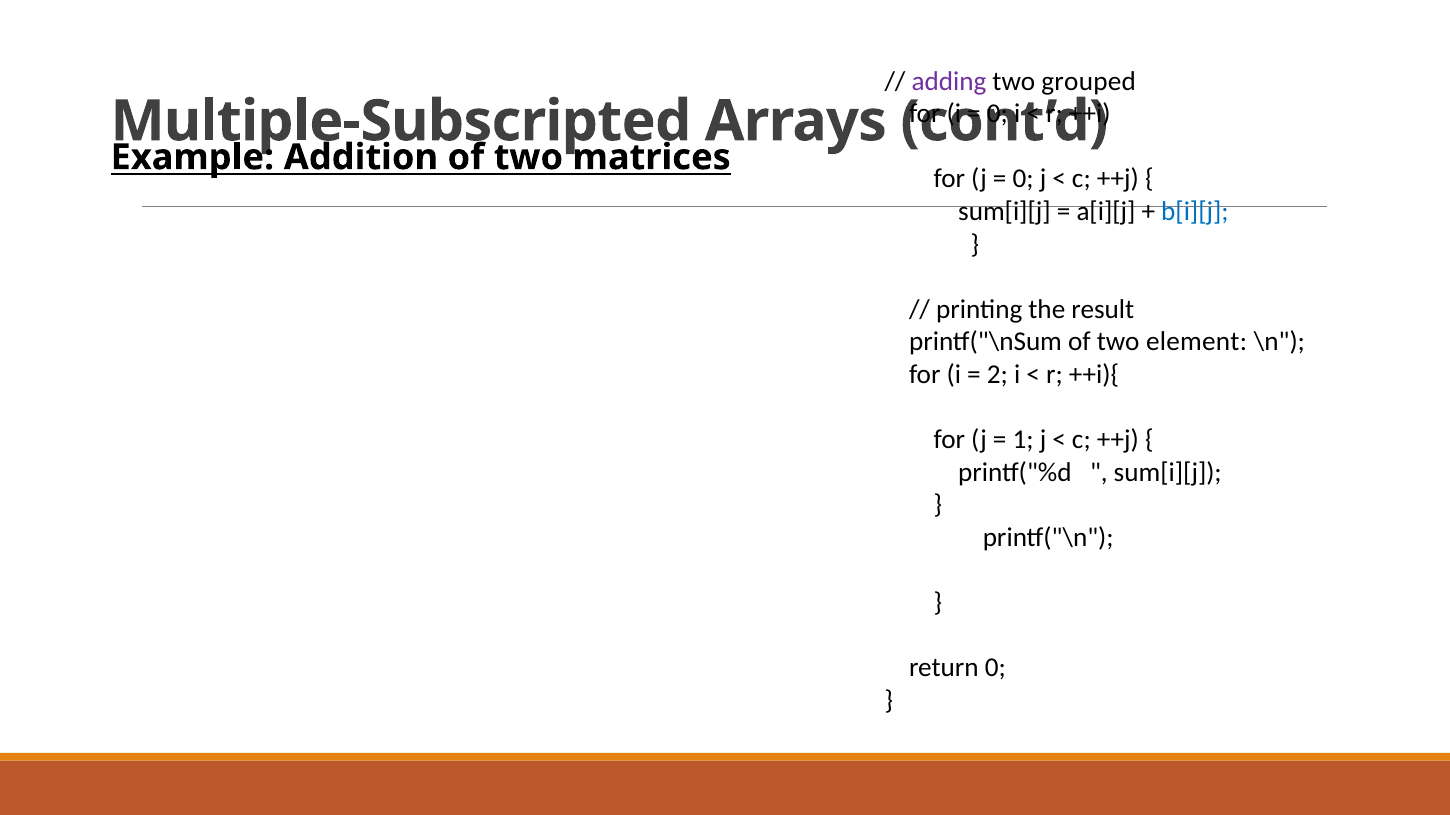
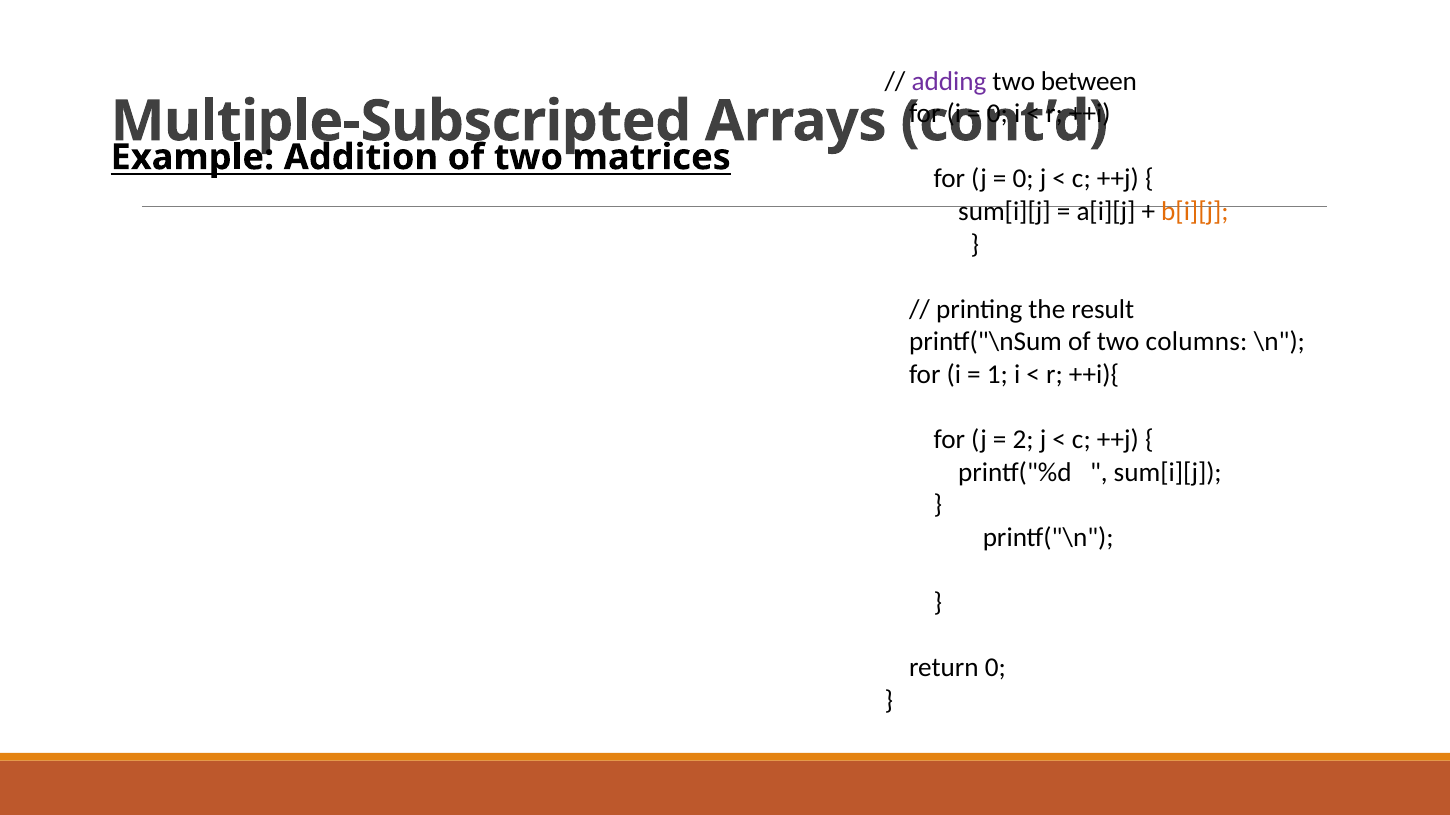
grouped: grouped -> between (1089, 81)
b[i][j colour: blue -> orange (1195, 212)
element: element -> columns (1197, 342)
2: 2 -> 1 (997, 375)
1: 1 -> 2 (1023, 440)
